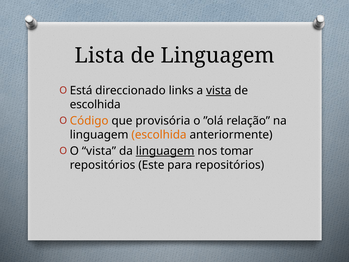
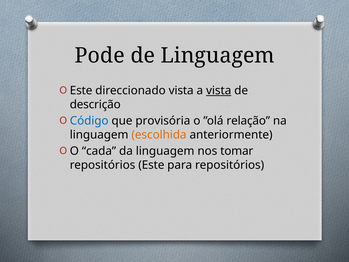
Lista: Lista -> Pode (100, 56)
O Está: Está -> Este (81, 90)
direccionado links: links -> vista (181, 90)
escolhida: escolhida -> descrição (95, 104)
Código colour: orange -> blue (89, 121)
O vista: vista -> cada (99, 151)
linguagem underline: present -> none (165, 151)
